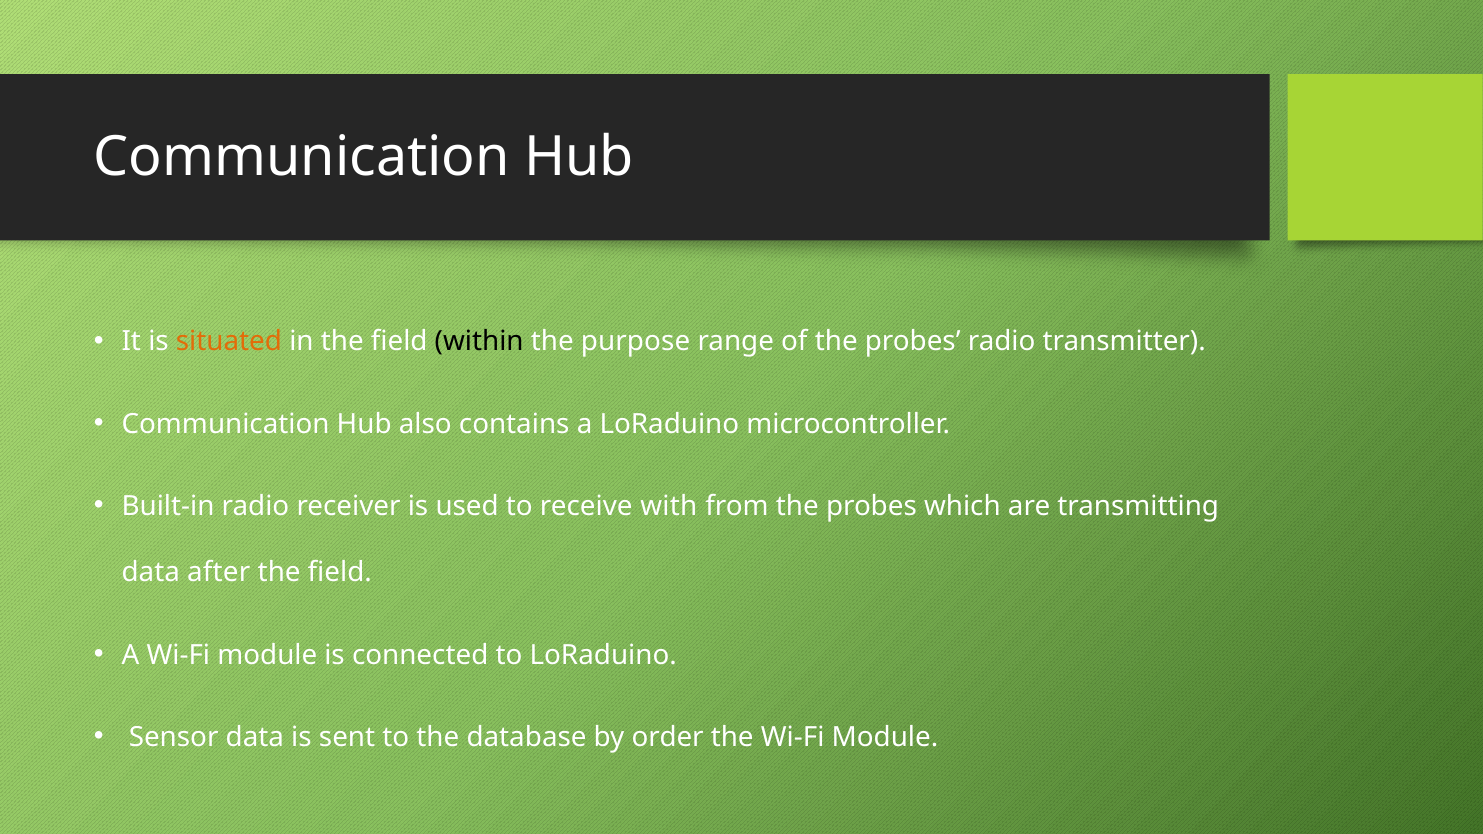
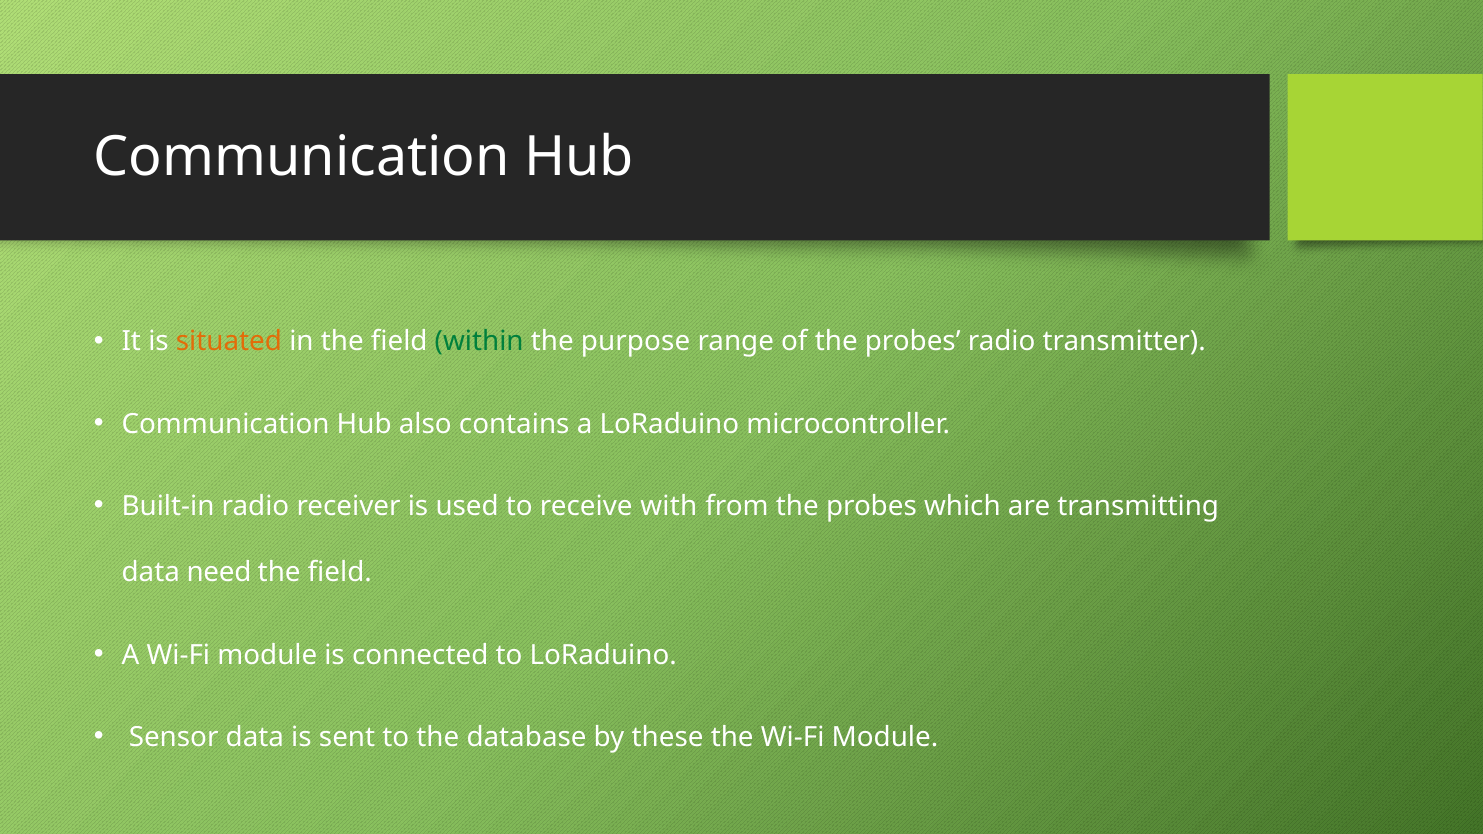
within colour: black -> green (479, 342)
after: after -> need (219, 573)
order: order -> these (668, 737)
